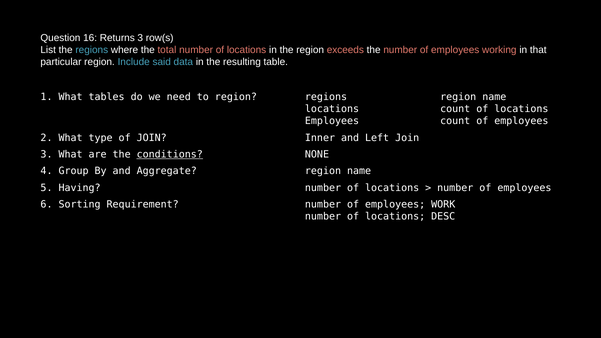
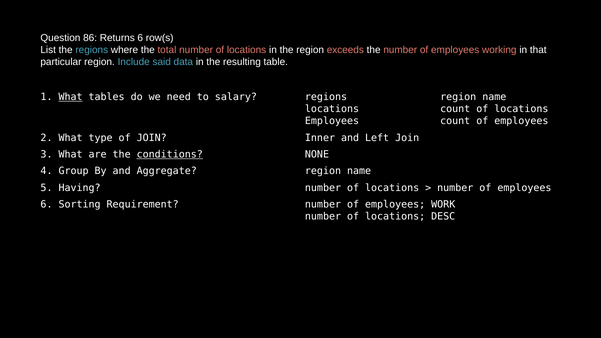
16: 16 -> 86 (90, 38)
Returns 3: 3 -> 6 (140, 38)
What underline: none -> present (71, 97)
to region: region -> salary (236, 97)
